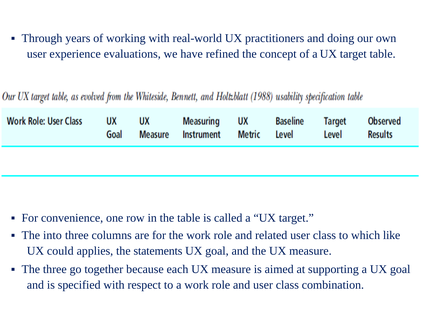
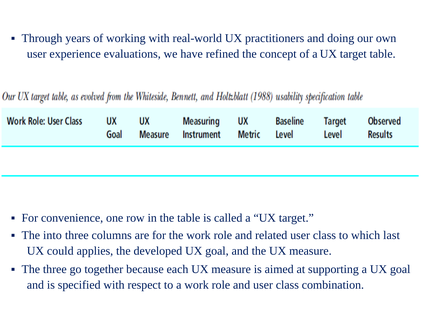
like: like -> last (392, 236)
statements: statements -> developed (158, 251)
